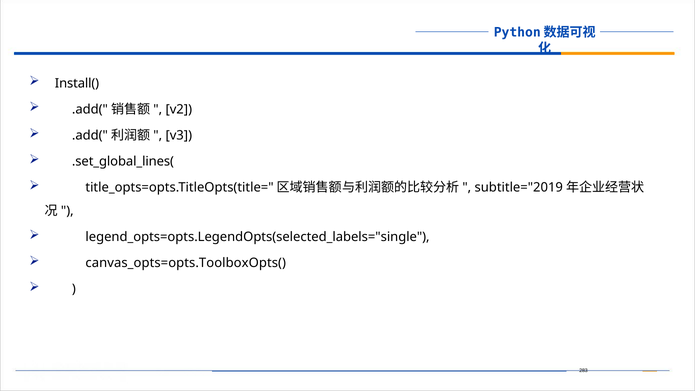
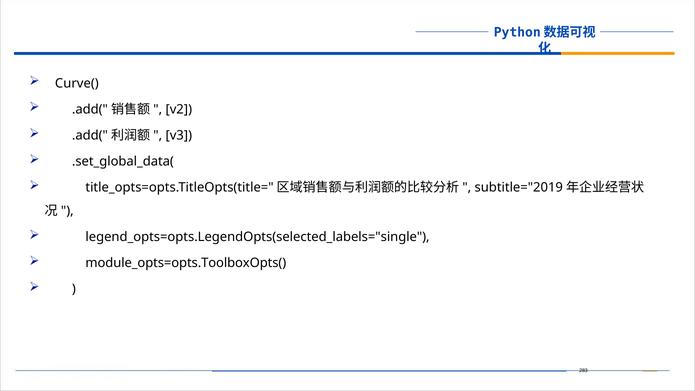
Install(: Install( -> Curve( (77, 83)
.set_global_lines(: .set_global_lines( -> .set_global_data( (123, 161)
canvas_opts=opts.ToolboxOpts(: canvas_opts=opts.ToolboxOpts( -> module_opts=opts.ToolboxOpts( (186, 263)
